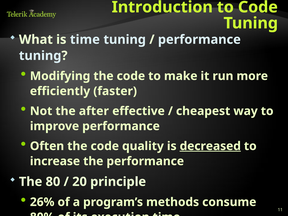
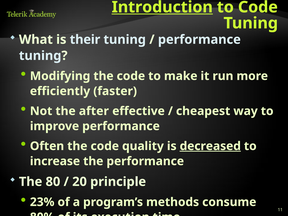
Introduction underline: none -> present (162, 7)
is time: time -> their (85, 40)
26%: 26% -> 23% (42, 202)
